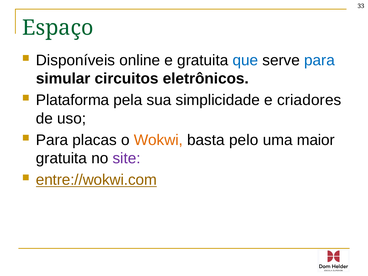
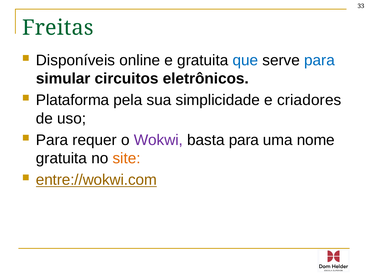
Espaço: Espaço -> Freitas (58, 28)
placas: placas -> requer (95, 140)
Wokwi colour: orange -> purple (158, 140)
basta pelo: pelo -> para (244, 140)
maior: maior -> nome (316, 140)
site colour: purple -> orange (127, 158)
